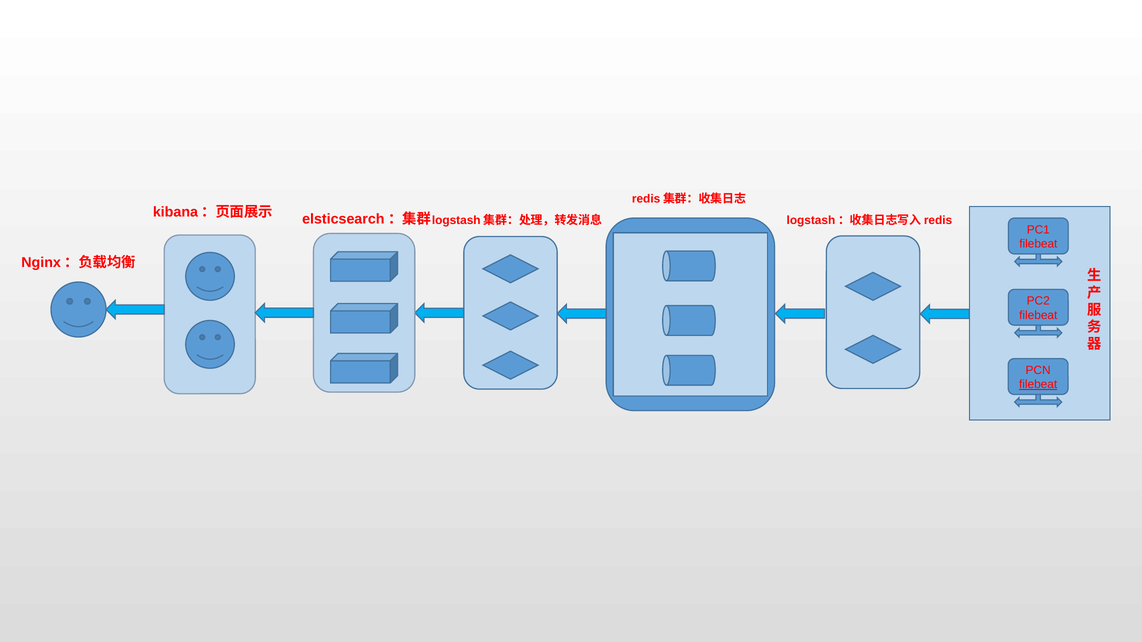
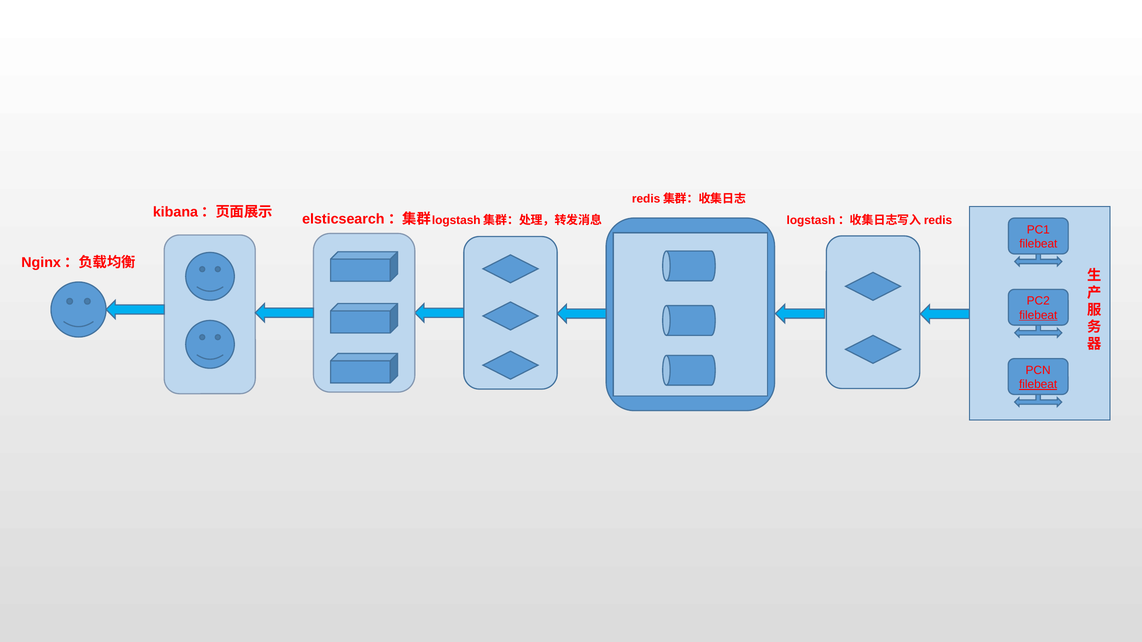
filebeat underline: none -> present (1038, 315)
